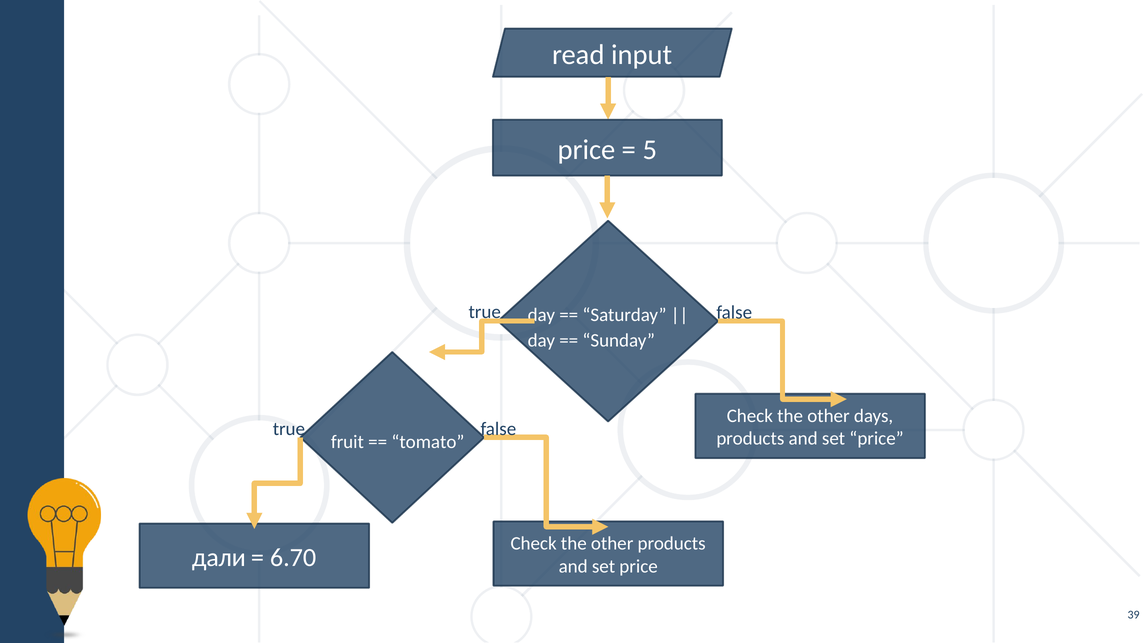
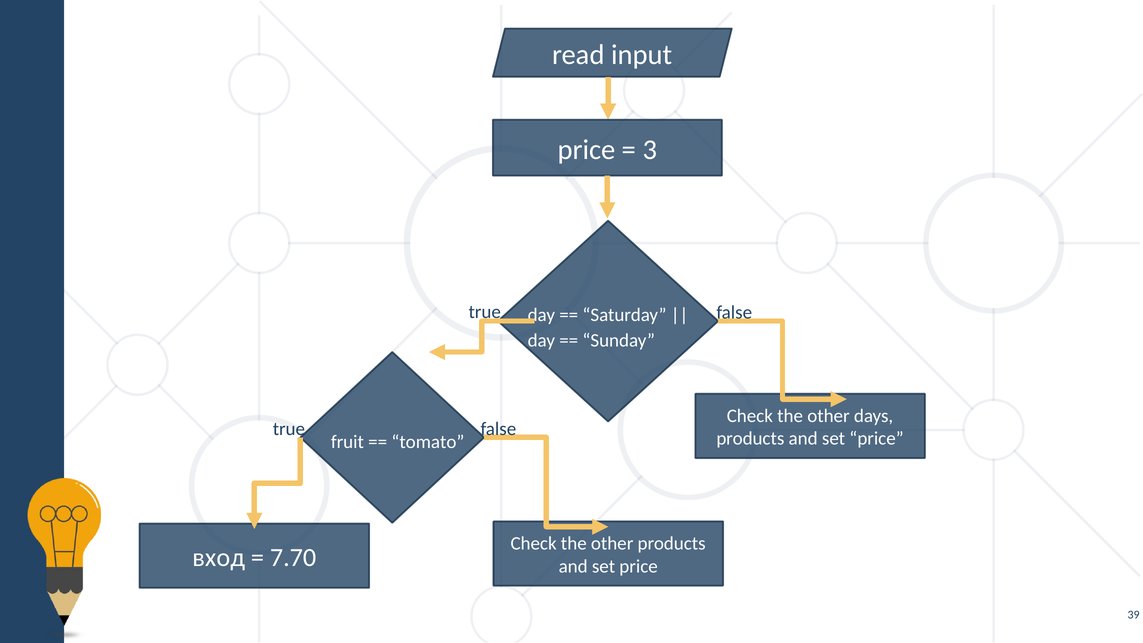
5: 5 -> 3 (650, 150)
дали: дали -> вход (219, 558)
6.70: 6.70 -> 7.70 (293, 558)
